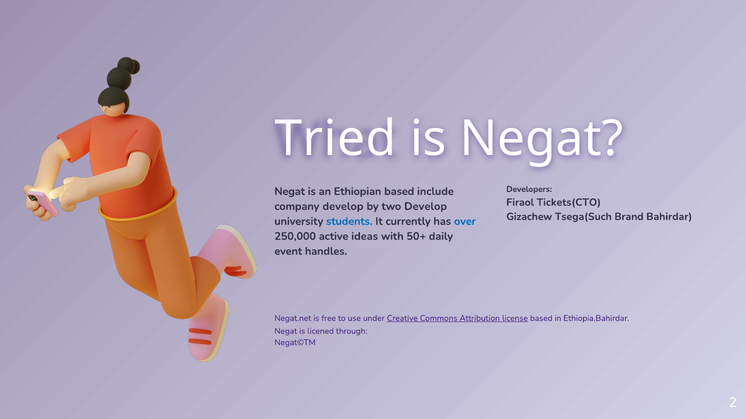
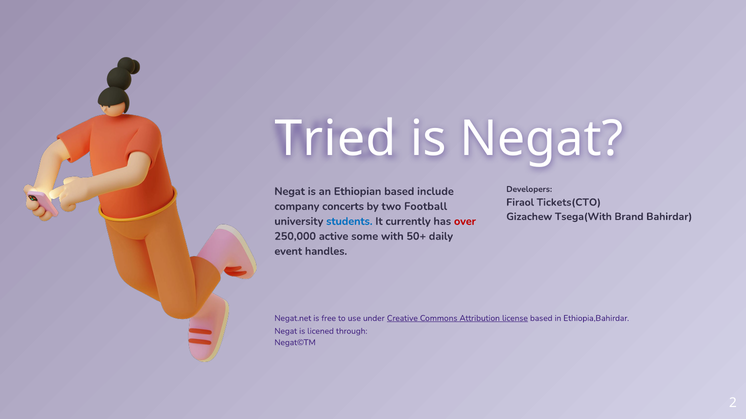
company develop: develop -> concerts (343, 207)
two Develop: Develop -> Football (426, 207)
Tsega(Such: Tsega(Such -> Tsega(With (583, 217)
over colour: blue -> red (465, 222)
ideas: ideas -> some (365, 237)
